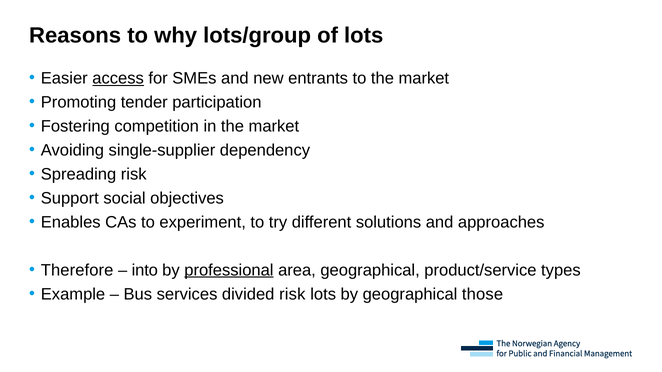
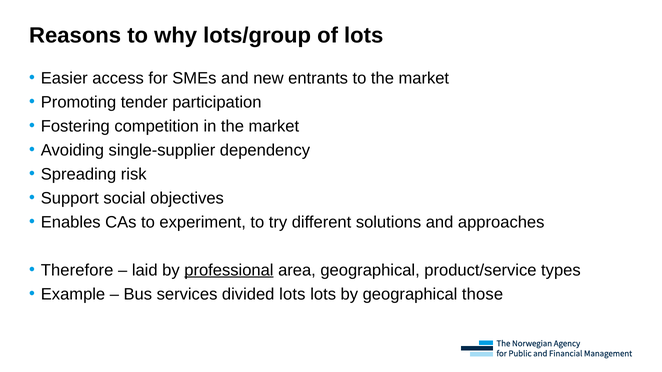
access underline: present -> none (118, 78)
into: into -> laid (145, 270)
divided risk: risk -> lots (292, 294)
